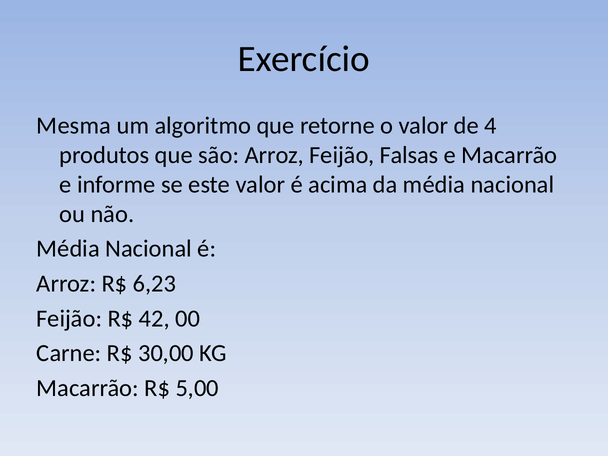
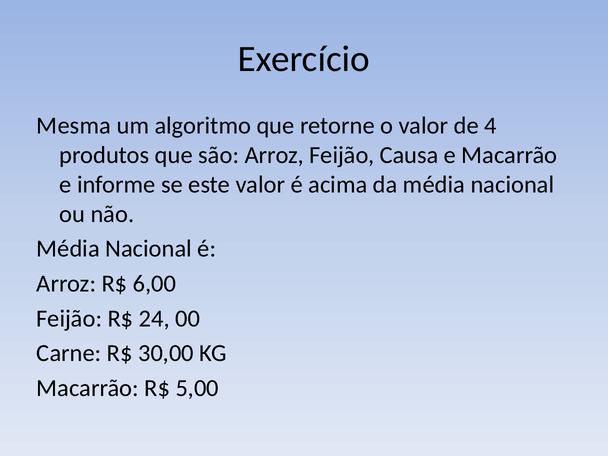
Falsas: Falsas -> Causa (409, 155)
6,23: 6,23 -> 6,00 (155, 284)
42: 42 -> 24 (154, 318)
